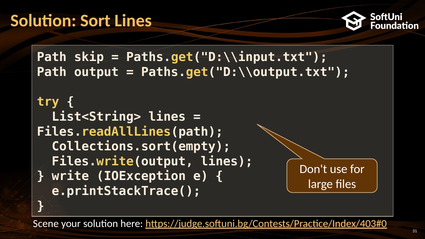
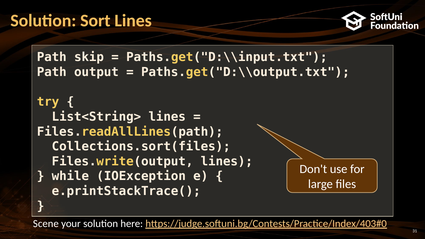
Collections.sort(empty: Collections.sort(empty -> Collections.sort(files (141, 147)
write: write -> while (70, 176)
